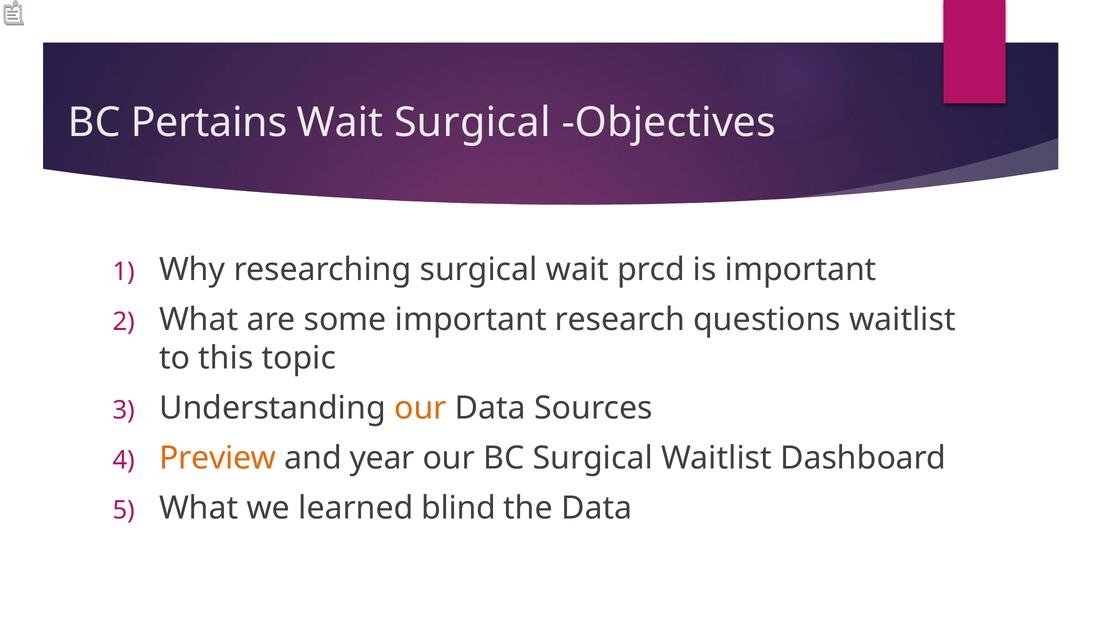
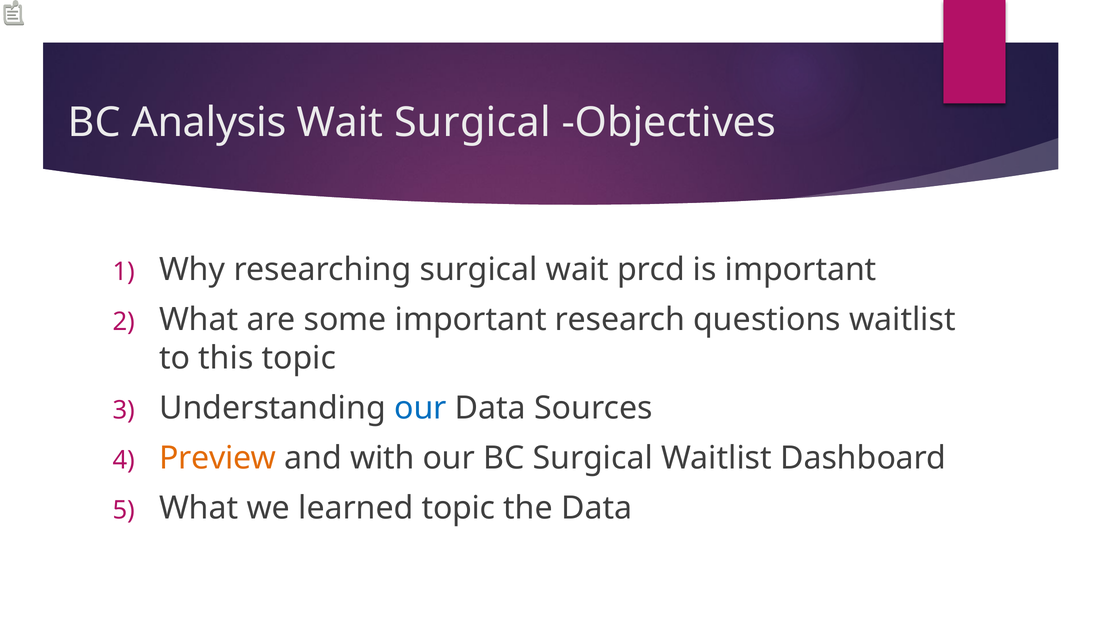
Pertains: Pertains -> Analysis (209, 123)
our colour: orange -> blue (420, 408)
year: year -> with (382, 458)
learned blind: blind -> topic (459, 508)
